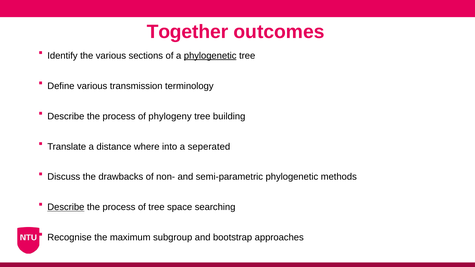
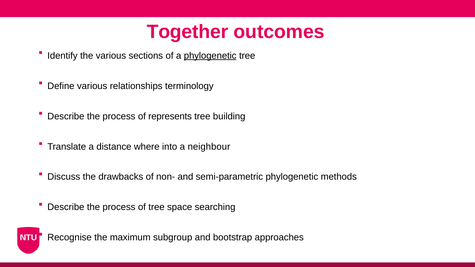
transmission: transmission -> relationships (136, 86)
phylogeny: phylogeny -> represents (170, 116)
seperated: seperated -> neighbour (209, 147)
Describe underline: present -> none (66, 207)
